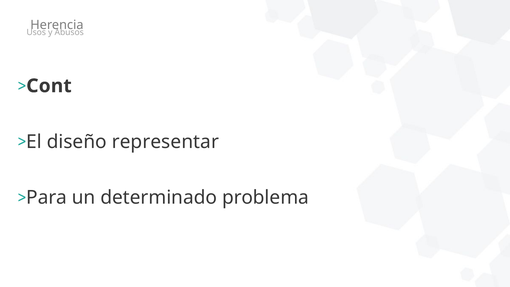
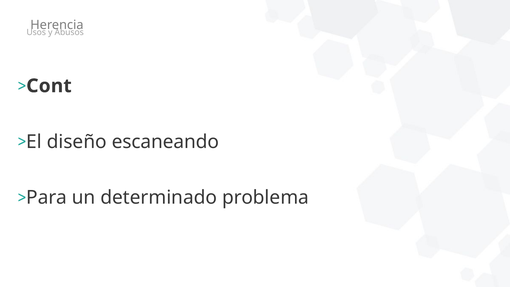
representar: representar -> escaneando (165, 142)
